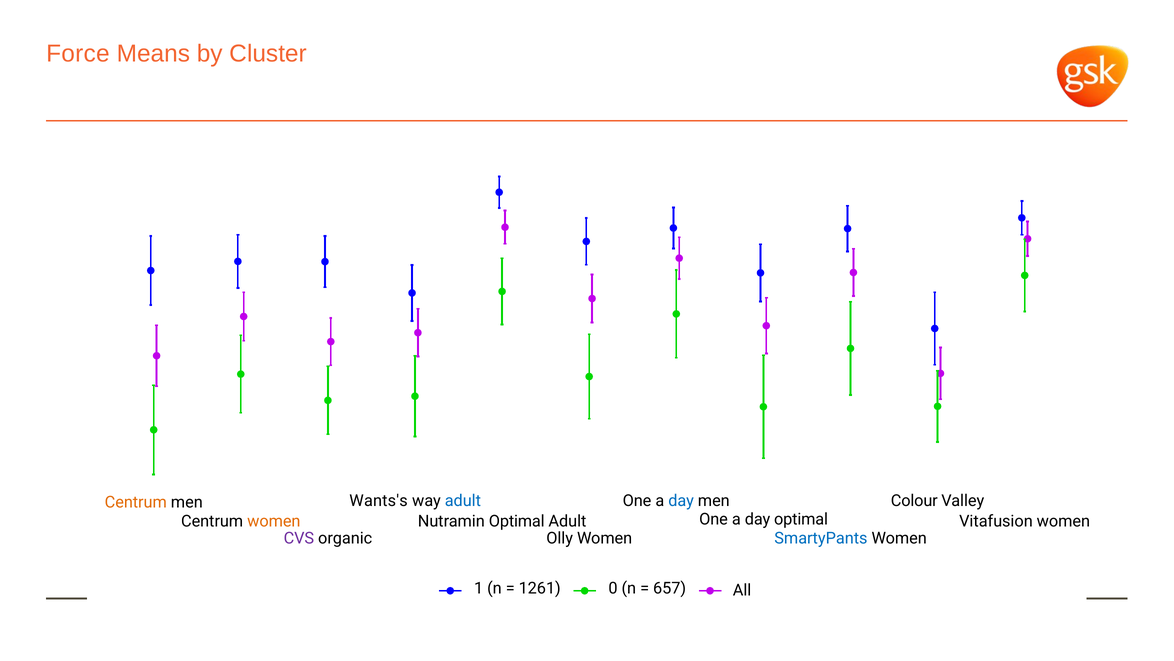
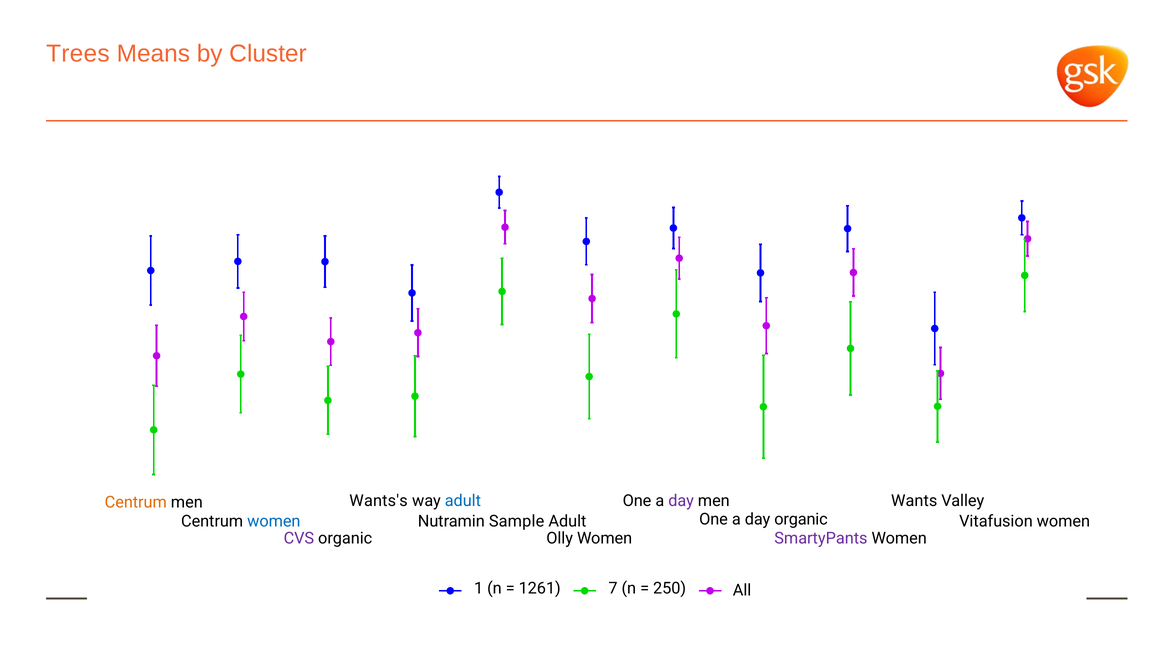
Force: Force -> Trees (78, 53)
day colour: blue -> purple (681, 500)
Colour: Colour -> Wants (914, 500)
women colour: orange -> blue (274, 521)
Nutramin Optimal: Optimal -> Sample (517, 521)
day optimal: optimal -> organic (801, 519)
SmartyPants colour: blue -> purple (821, 538)
0: 0 -> 7 (613, 588)
657: 657 -> 250 (670, 588)
